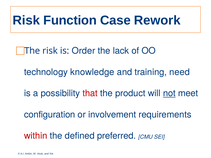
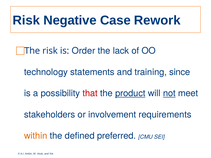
Function: Function -> Negative (70, 20)
knowledge: knowledge -> statements (92, 72)
need: need -> since (180, 72)
product underline: none -> present (130, 93)
configuration: configuration -> stakeholders (50, 115)
within colour: red -> orange (36, 136)
